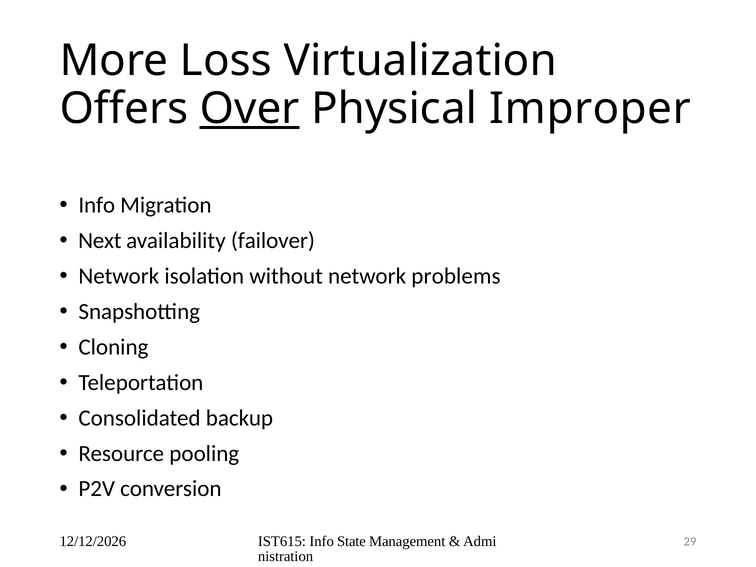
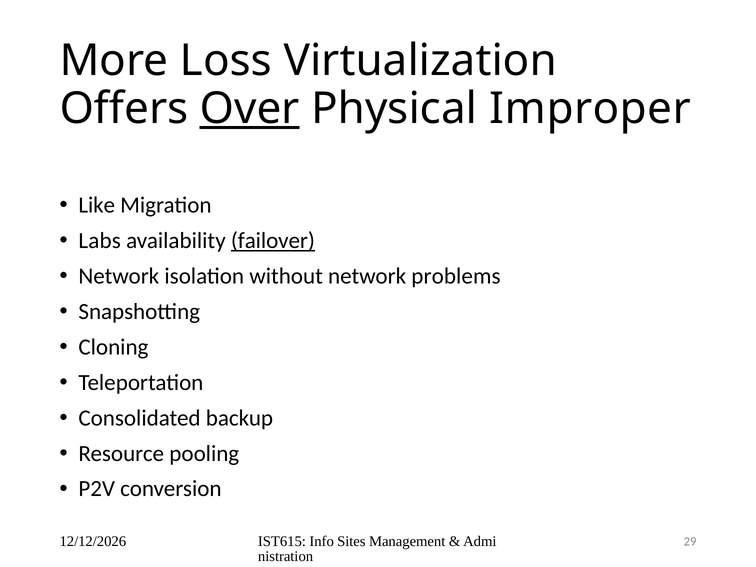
Info: Info -> Like (97, 205)
Next: Next -> Labs (100, 241)
failover underline: none -> present (273, 241)
State: State -> Sites (351, 542)
